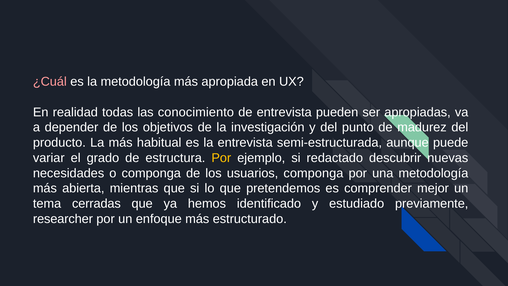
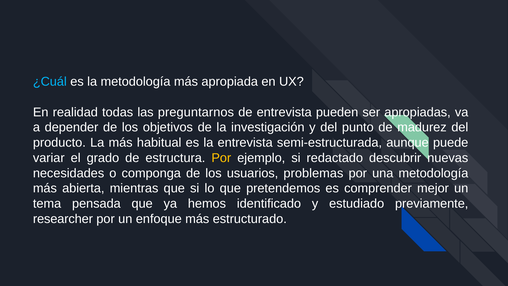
¿Cuál colour: pink -> light blue (50, 82)
conocimiento: conocimiento -> preguntarnos (196, 112)
usuarios componga: componga -> problemas (313, 173)
cerradas: cerradas -> pensada (96, 203)
